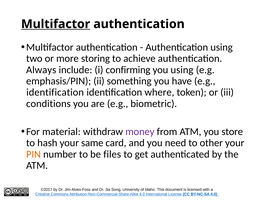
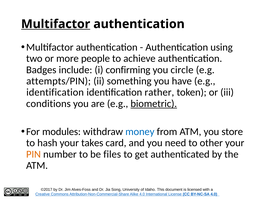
storing: storing -> people (95, 59)
Always: Always -> Badges (41, 70)
you using: using -> circle (182, 70)
emphasis/PIN: emphasis/PIN -> attempts/PIN (59, 81)
where: where -> rather (159, 92)
biometric underline: none -> present (154, 104)
material: material -> modules (61, 132)
money colour: purple -> blue (140, 132)
same: same -> takes (92, 143)
